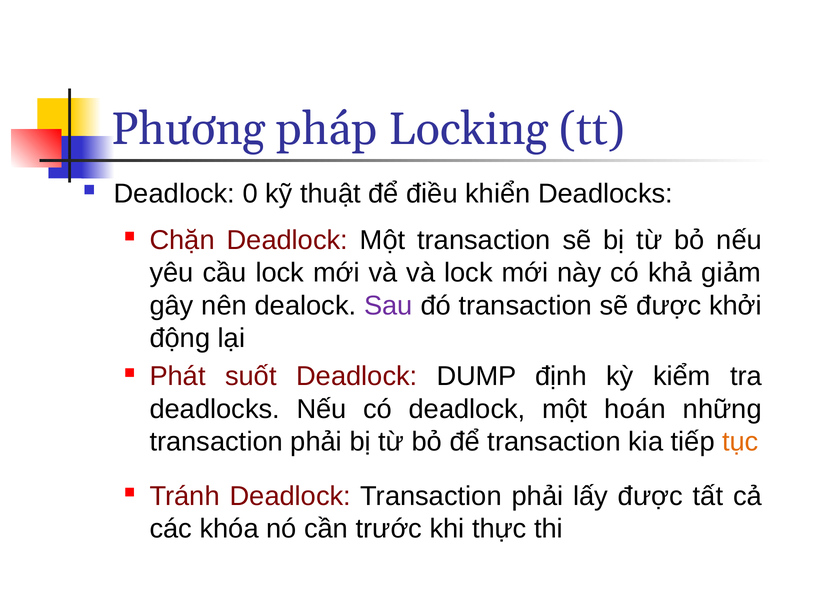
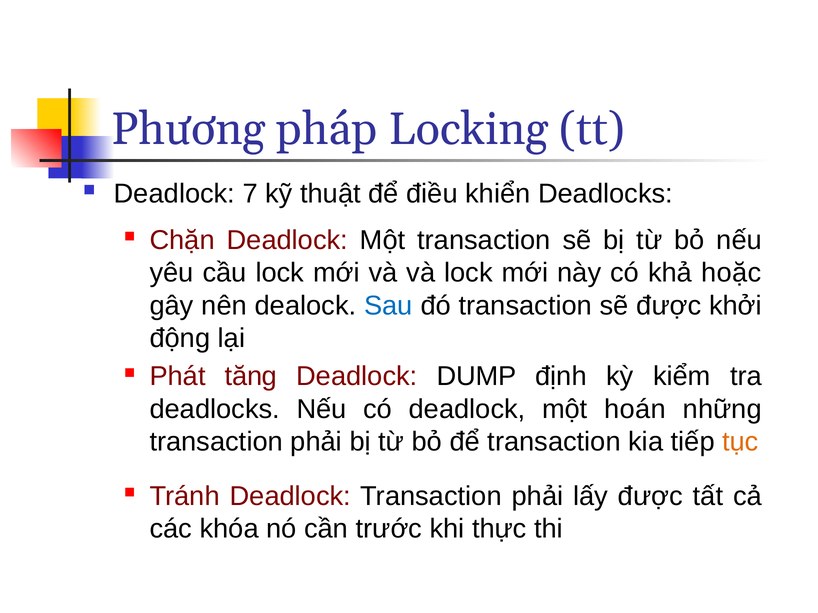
0: 0 -> 7 (250, 194)
giảm: giảm -> hoặc (731, 273)
Sau colour: purple -> blue (388, 306)
suốt: suốt -> tăng (251, 377)
